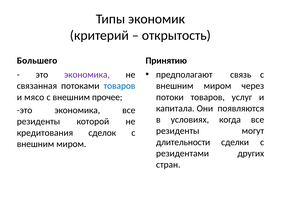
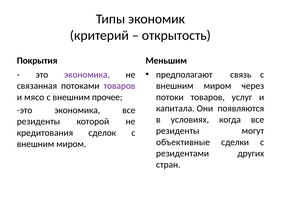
Большего: Большего -> Покрытия (37, 60)
Принятию: Принятию -> Меньшим (166, 60)
товаров colour: blue -> purple (119, 86)
длительности: длительности -> объективные (183, 142)
